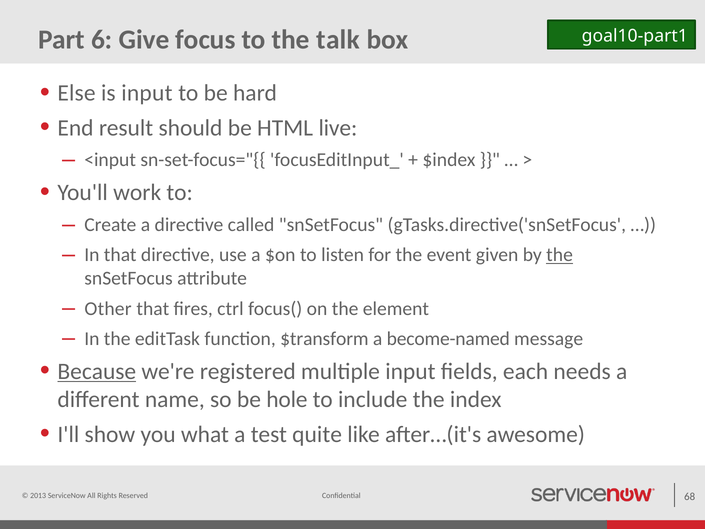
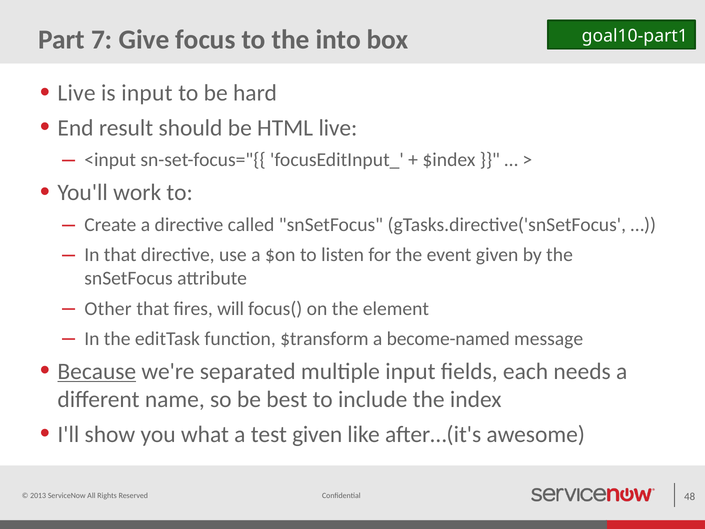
6: 6 -> 7 (102, 39)
talk: talk -> into (338, 39)
Else: Else -> Live (77, 93)
the underline: present -> none (560, 255)
ctrl: ctrl -> will (231, 308)
registered: registered -> separated (248, 371)
hole: hole -> best (287, 399)
test quite: quite -> given (317, 434)
68: 68 -> 48 (690, 497)
